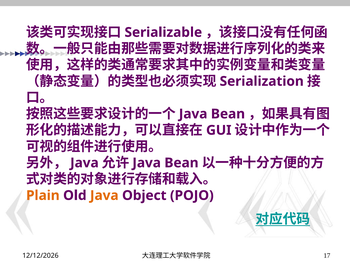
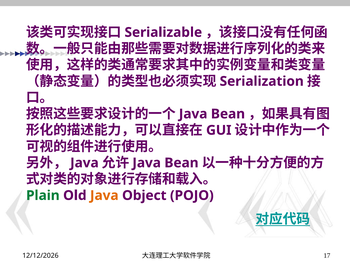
Plain colour: orange -> green (43, 196)
